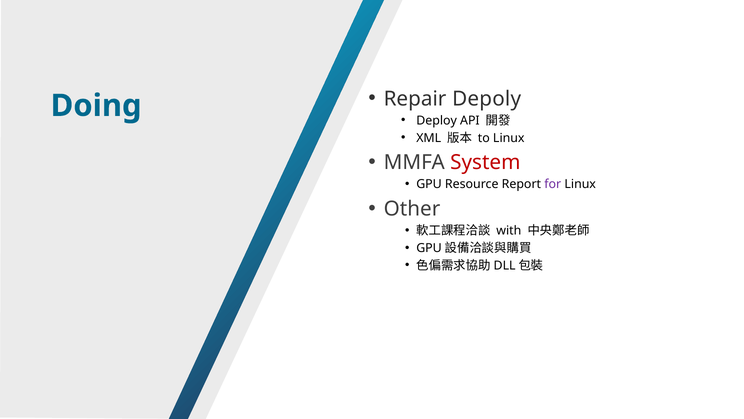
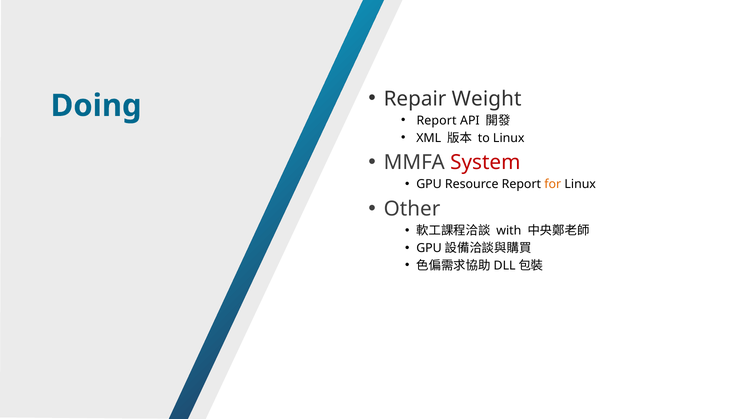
Depoly: Depoly -> Weight (487, 99)
Deploy: Deploy -> Report (437, 120)
for colour: purple -> orange (553, 184)
